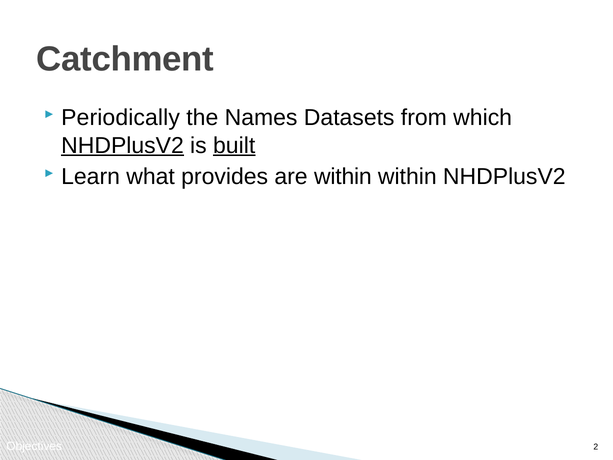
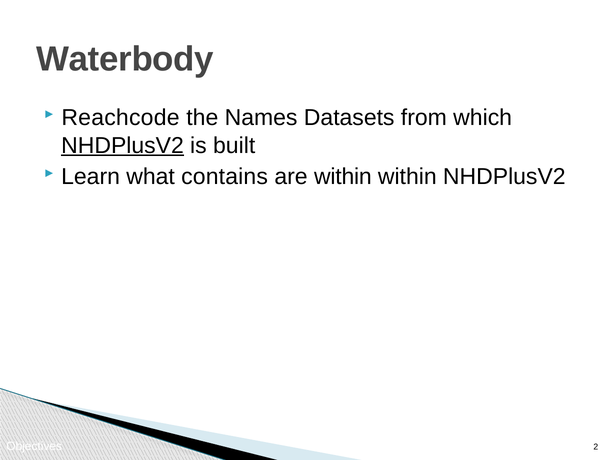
Catchment: Catchment -> Waterbody (125, 59)
Periodically: Periodically -> Reachcode (120, 118)
built underline: present -> none (234, 145)
provides: provides -> contains (225, 176)
